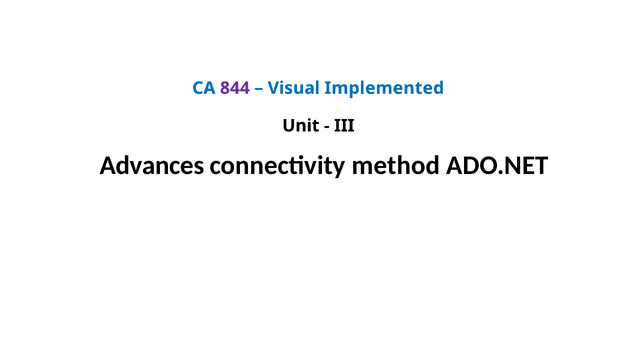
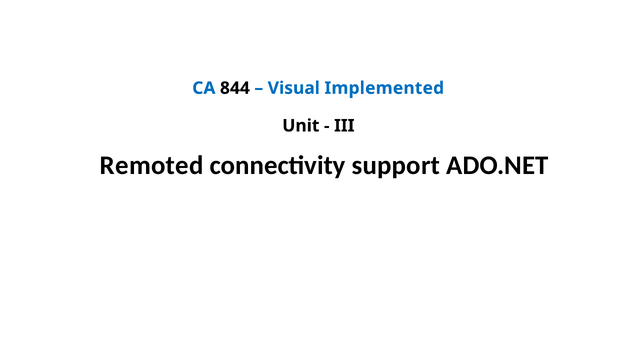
844 colour: purple -> black (235, 88)
Advances: Advances -> Remoted (152, 166)
method: method -> support (396, 166)
